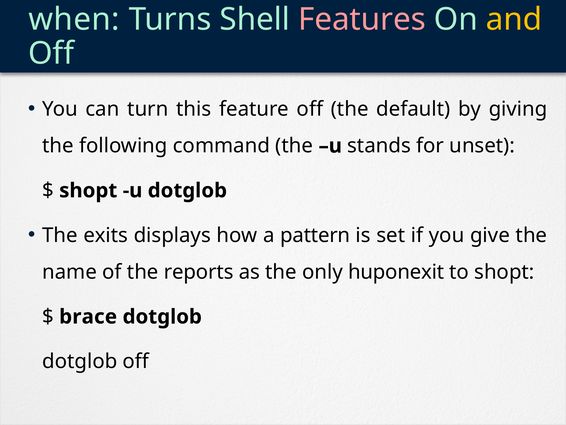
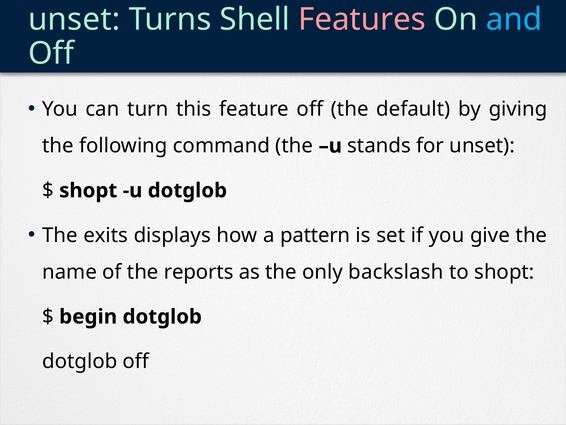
when: when -> unset (74, 20)
and colour: yellow -> light blue (514, 20)
huponexit: huponexit -> backslash (396, 272)
brace: brace -> begin (88, 316)
